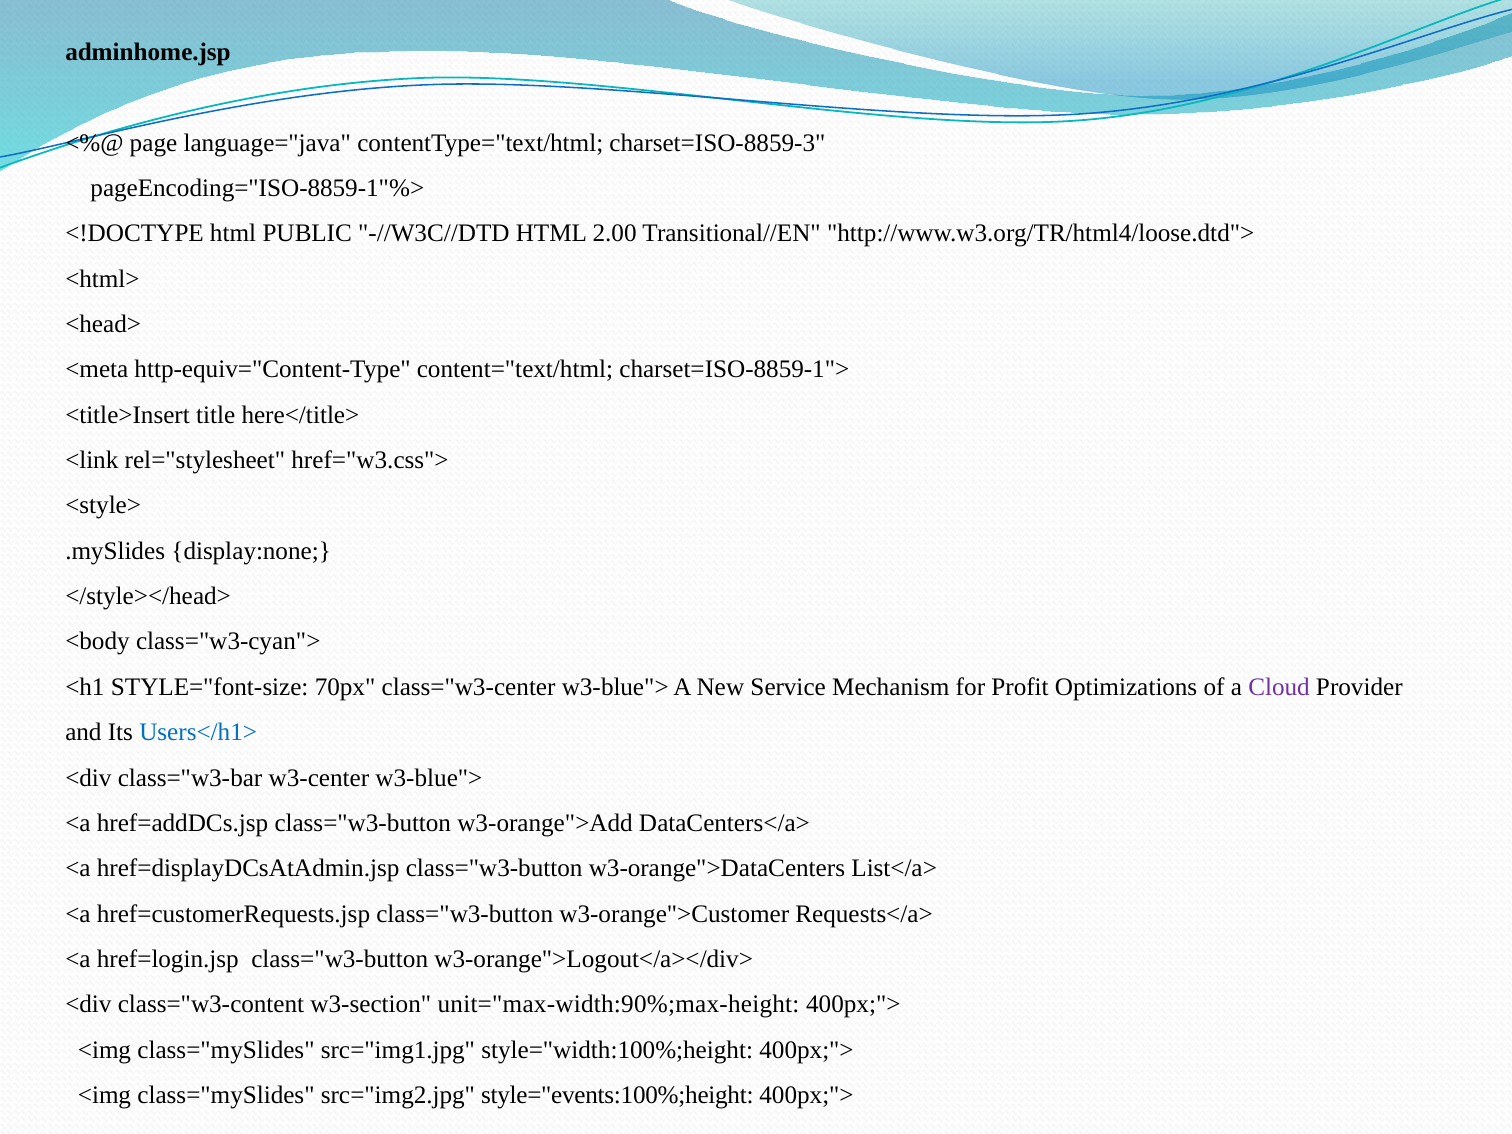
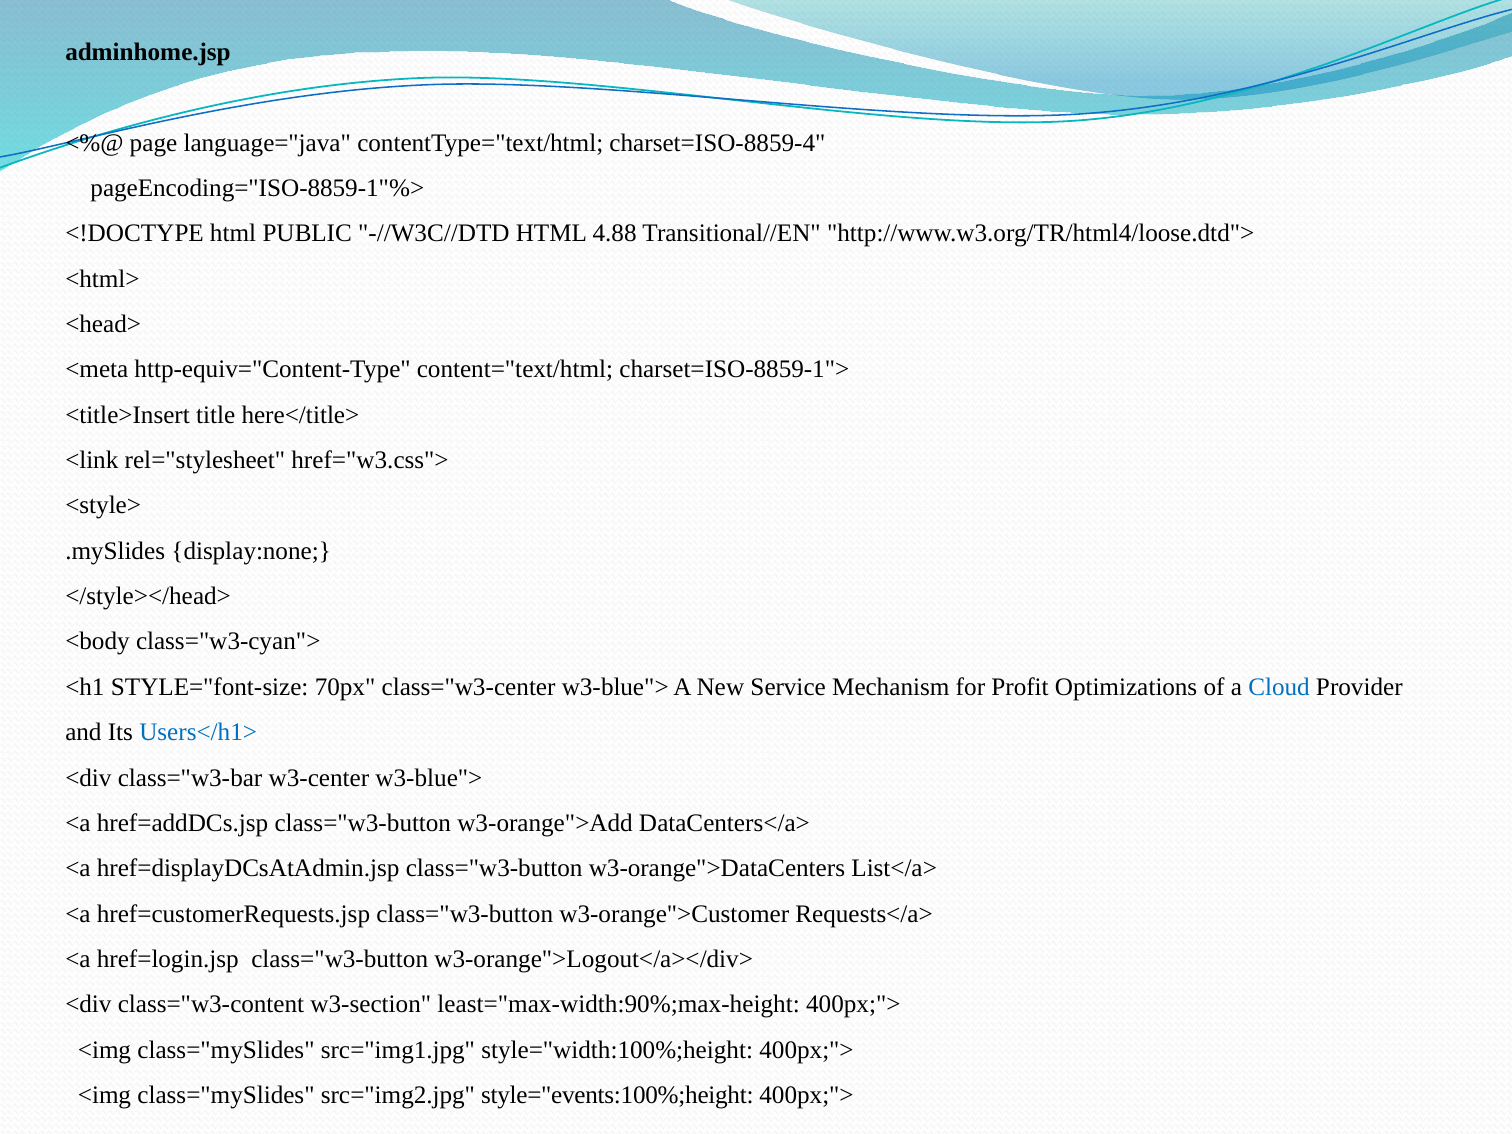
charset=ISO-8859-3: charset=ISO-8859-3 -> charset=ISO-8859-4 (717, 143)
2.00: 2.00 -> 4.88 (615, 233)
Cloud colour: purple -> blue (1279, 687)
unit="max-width:90%;max-height: unit="max-width:90%;max-height -> least="max-width:90%;max-height (619, 1005)
